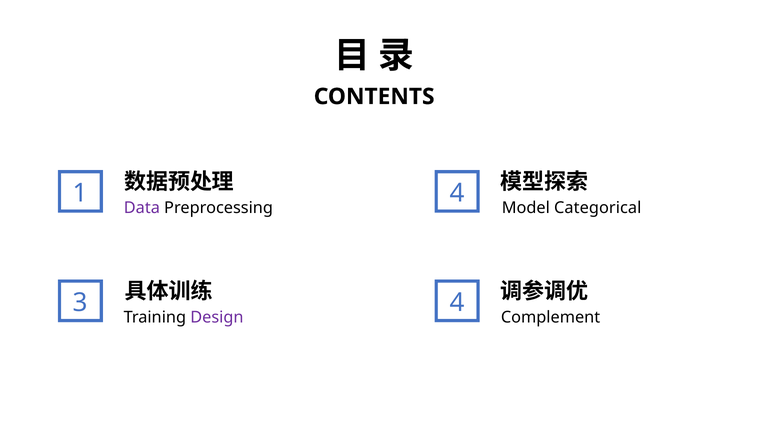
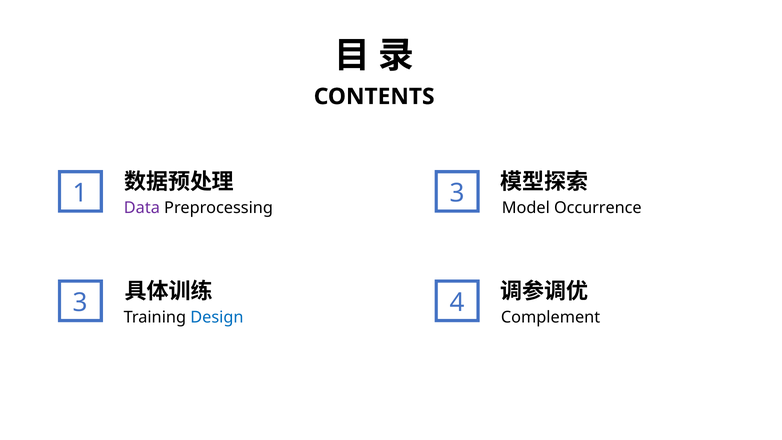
Preprocessing 4: 4 -> 3 (457, 193)
Categorical: Categorical -> Occurrence (598, 208)
Design colour: purple -> blue (217, 317)
